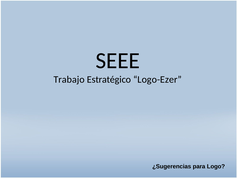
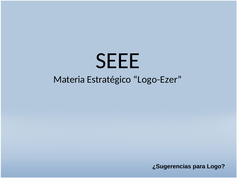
Trabajo: Trabajo -> Materia (69, 79)
